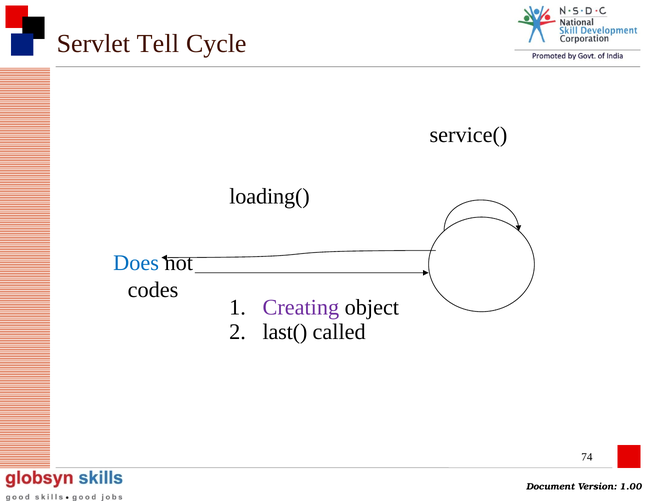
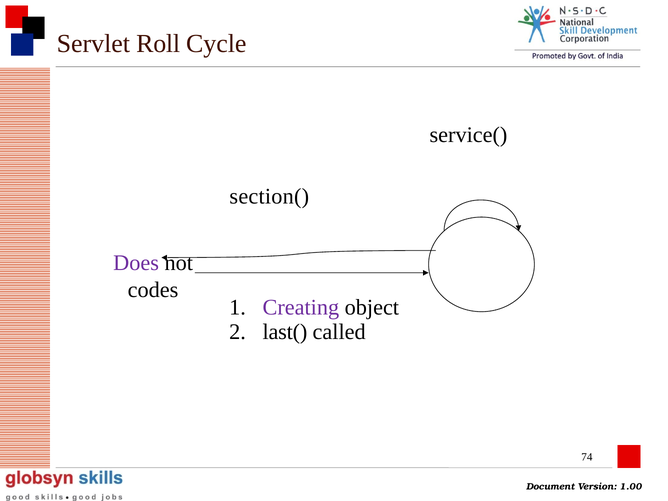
Tell: Tell -> Roll (158, 44)
loading(: loading( -> section( (269, 196)
Does colour: blue -> purple (136, 263)
